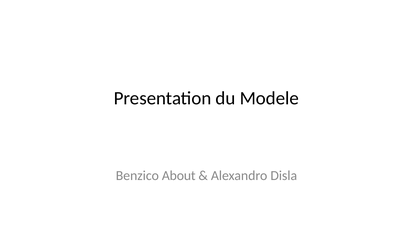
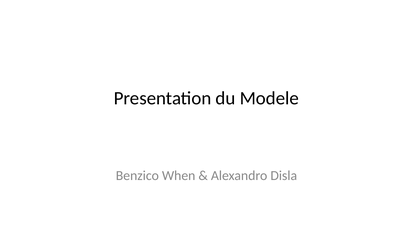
About: About -> When (179, 176)
